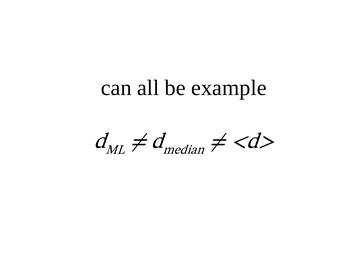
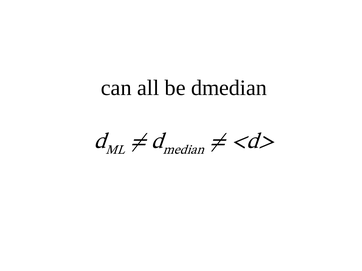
be example: example -> dmedian (229, 88)
